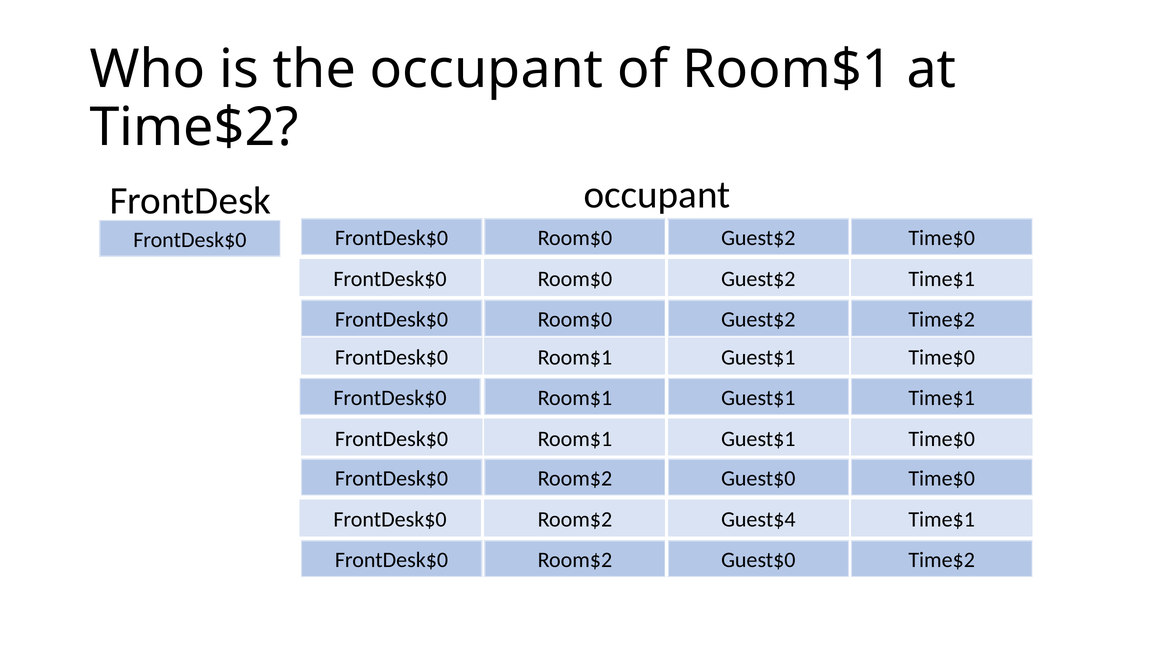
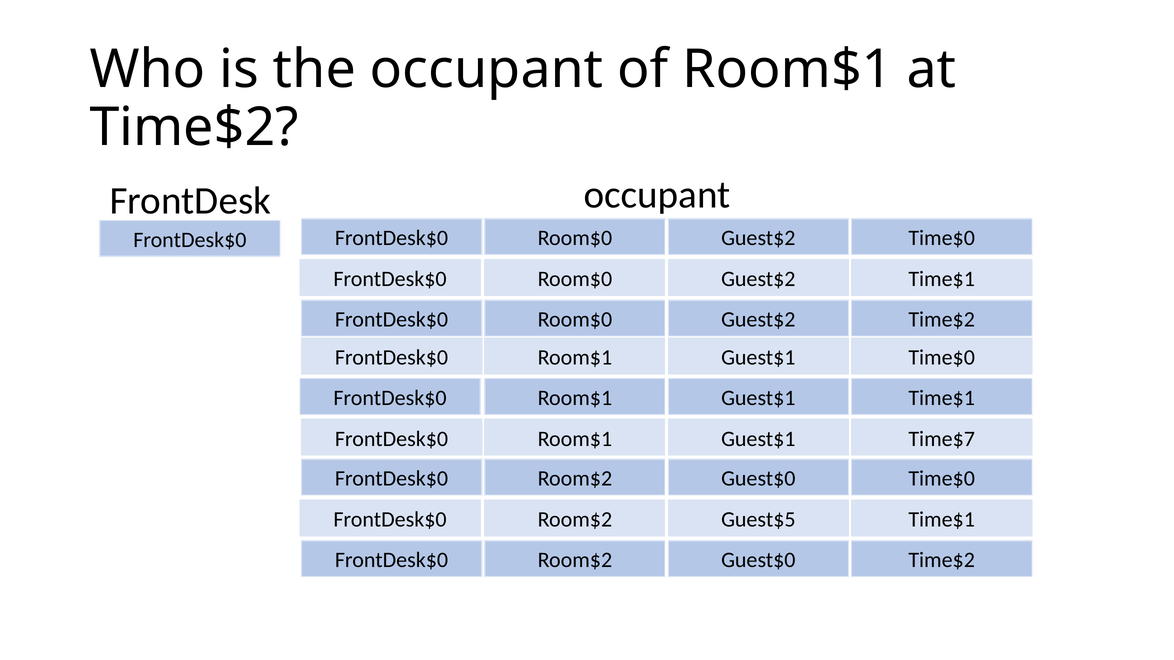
Time$0: Time$0 -> Time$7 (942, 439)
Guest$4: Guest$4 -> Guest$5 (758, 520)
